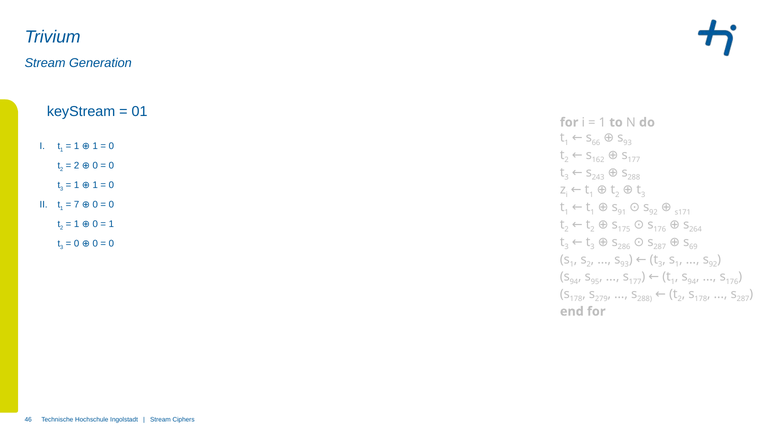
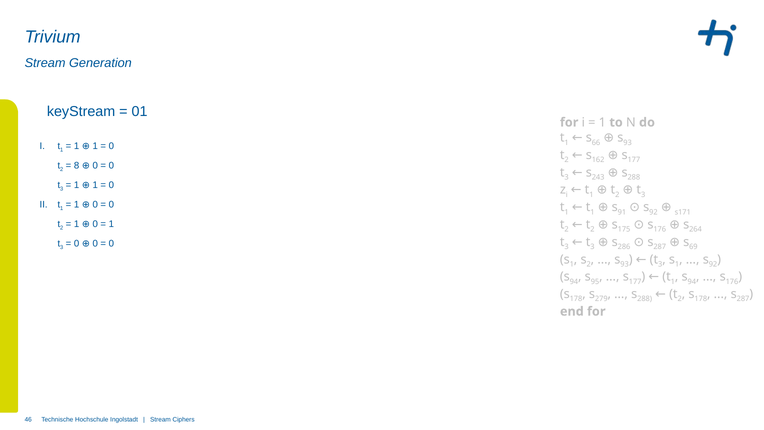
2: 2 -> 8 (77, 165)
7: 7 -> 1 (77, 205)
